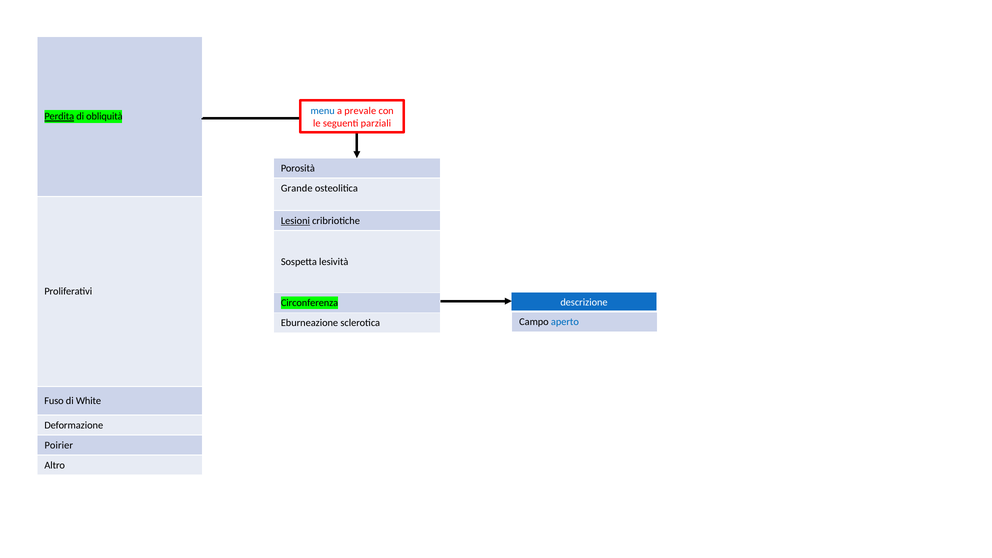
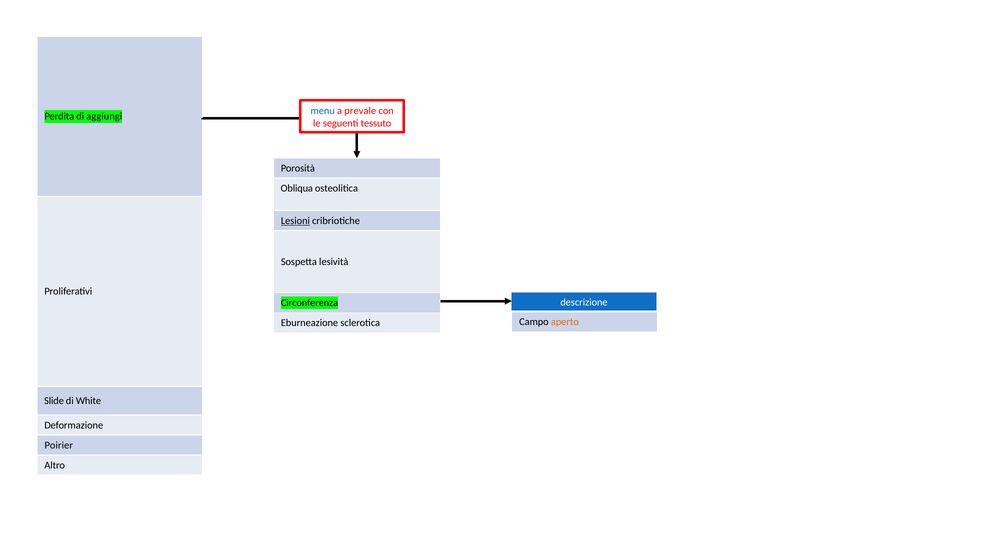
Perdita underline: present -> none (59, 117)
obliquità: obliquità -> aggiungi (104, 117)
parziali: parziali -> tessuto (376, 123)
Grande: Grande -> Obliqua (297, 188)
aperto colour: blue -> orange (565, 322)
Fuso: Fuso -> Slide (54, 401)
